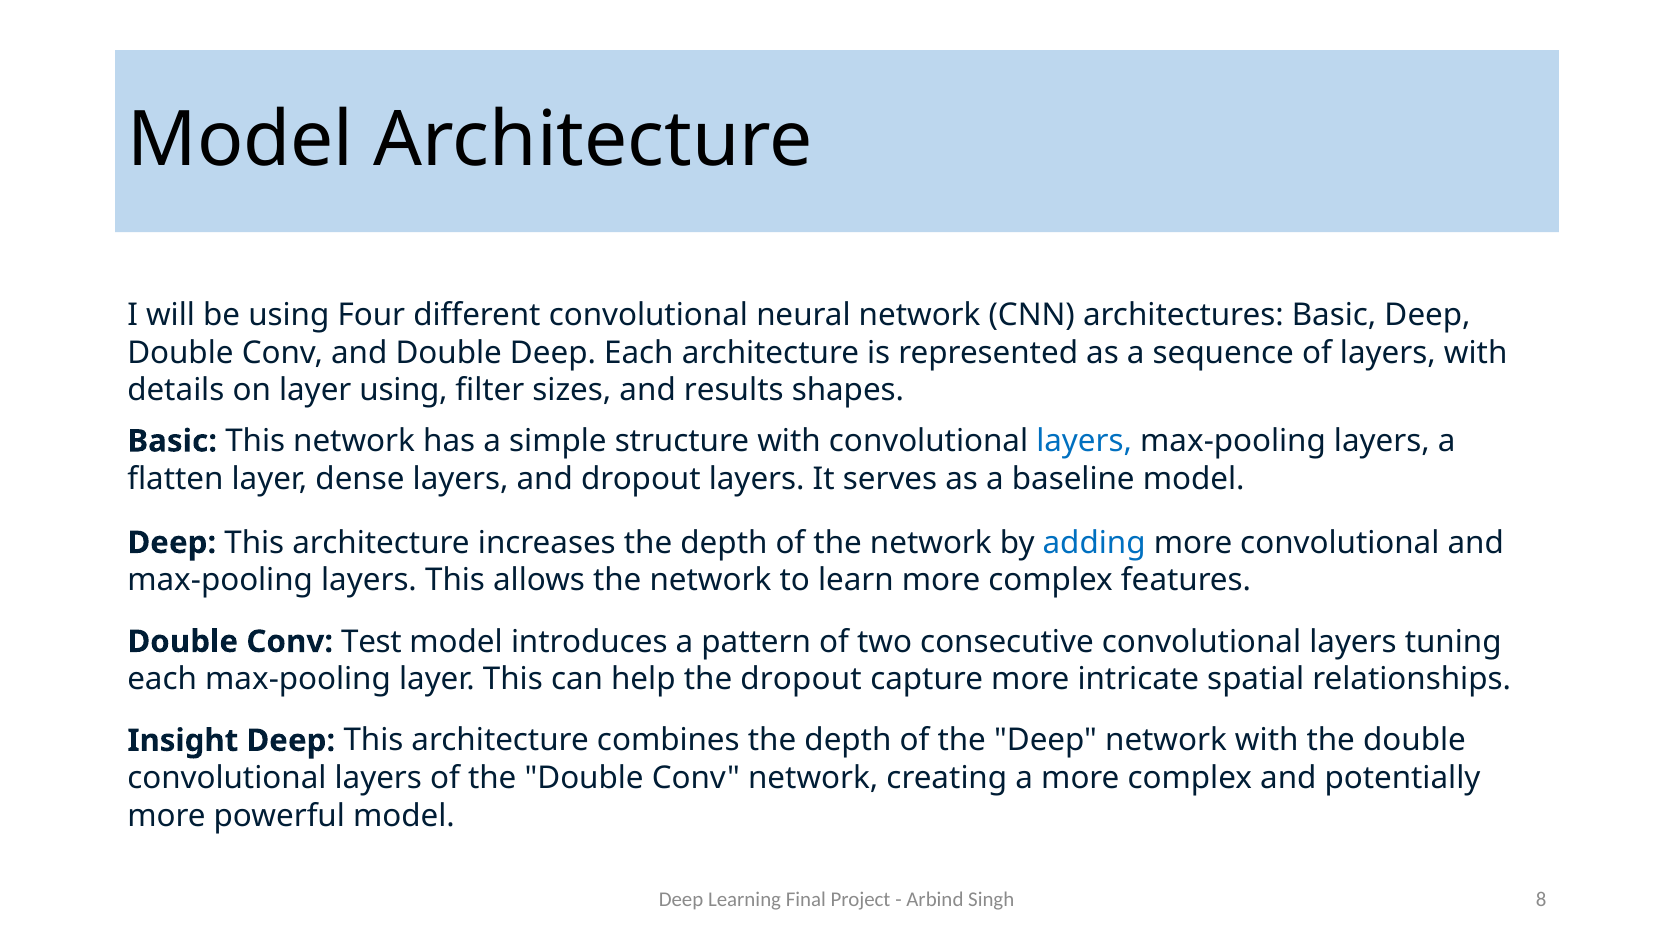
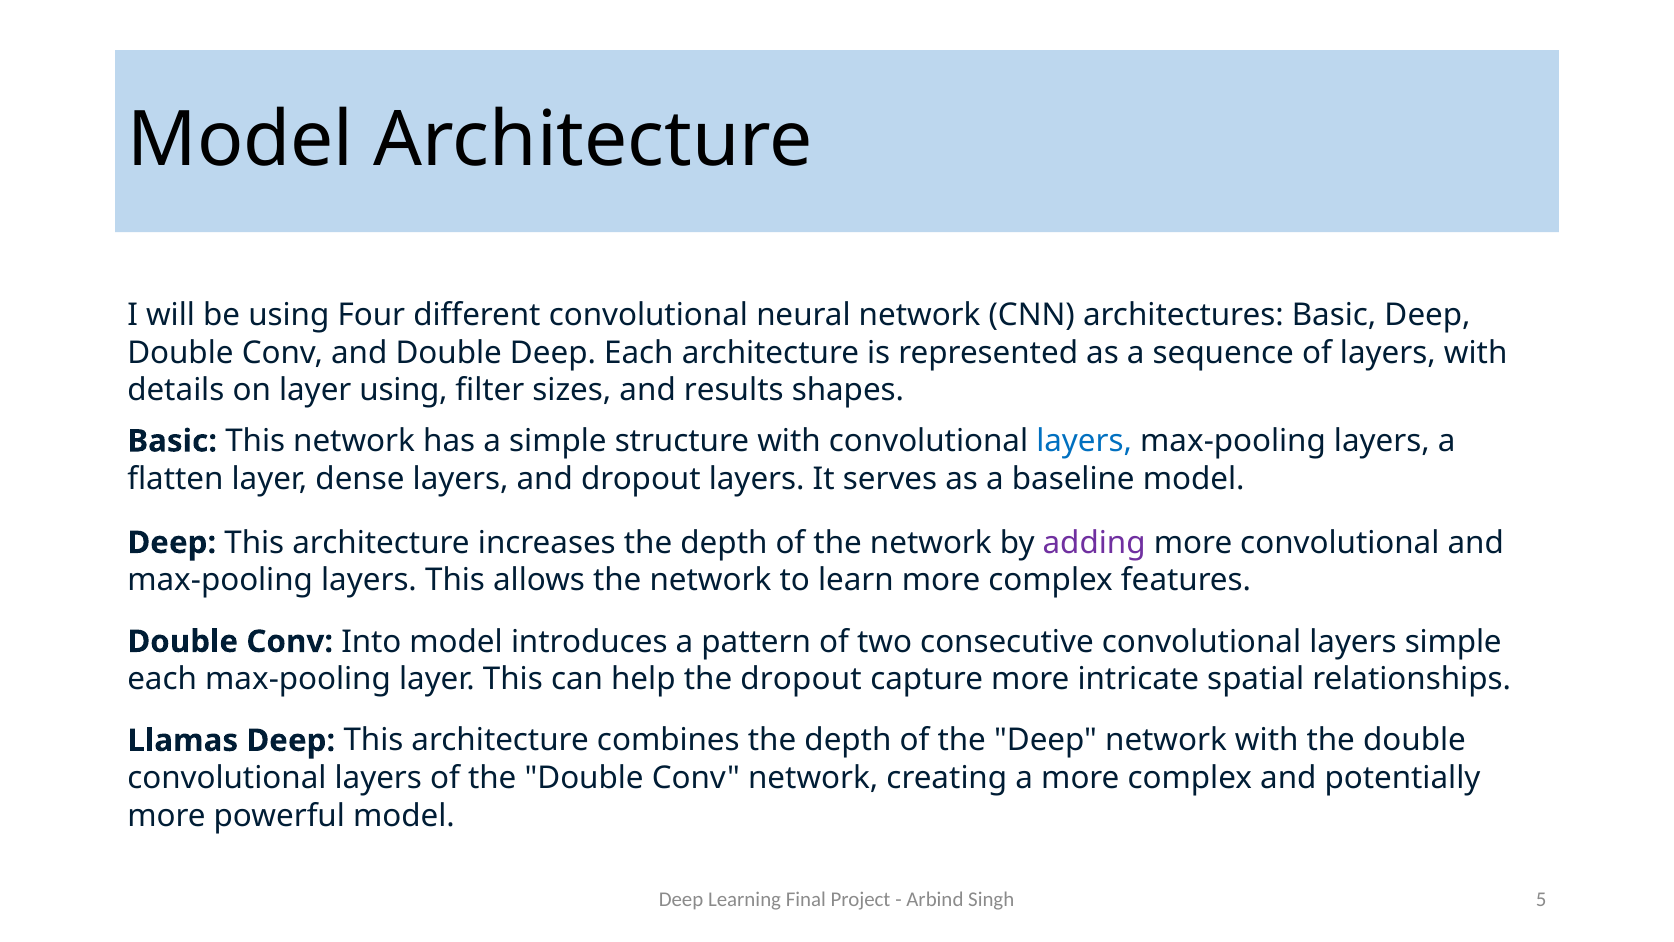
adding colour: blue -> purple (1094, 543)
Test: Test -> Into (371, 641)
layers tuning: tuning -> simple (1453, 641)
Insight: Insight -> Llamas (183, 740)
8: 8 -> 5 (1541, 899)
